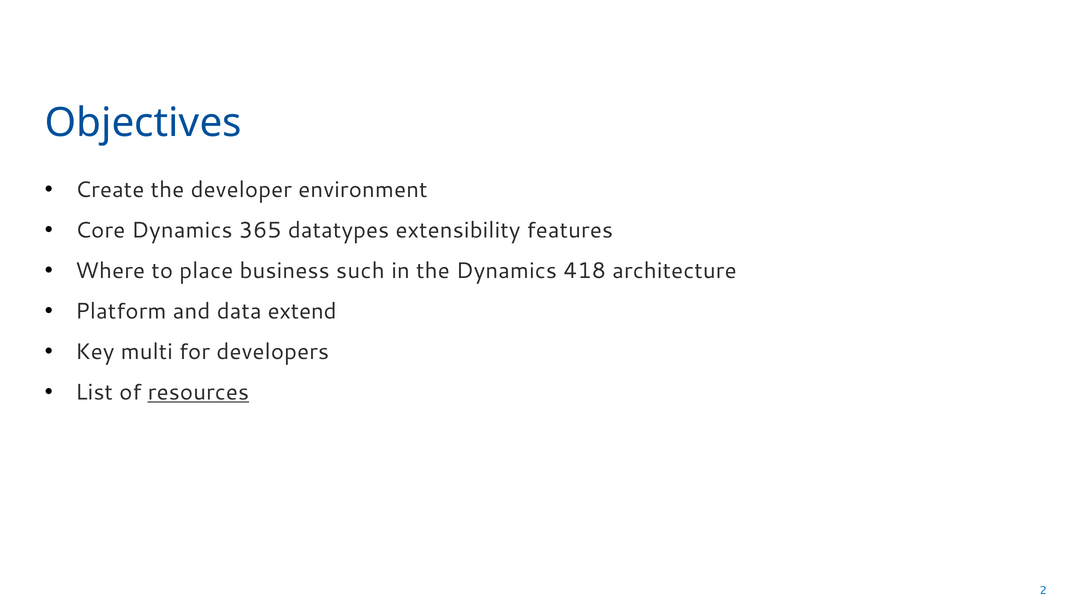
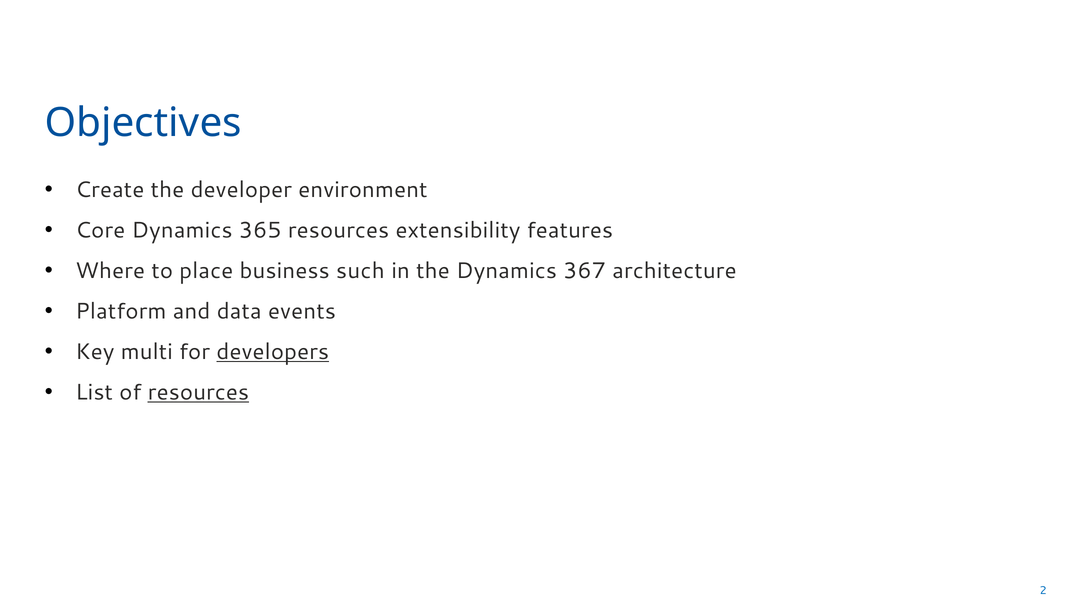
365 datatypes: datatypes -> resources (339, 231)
418: 418 -> 367 (585, 271)
extend: extend -> events (302, 312)
developers underline: none -> present (273, 352)
